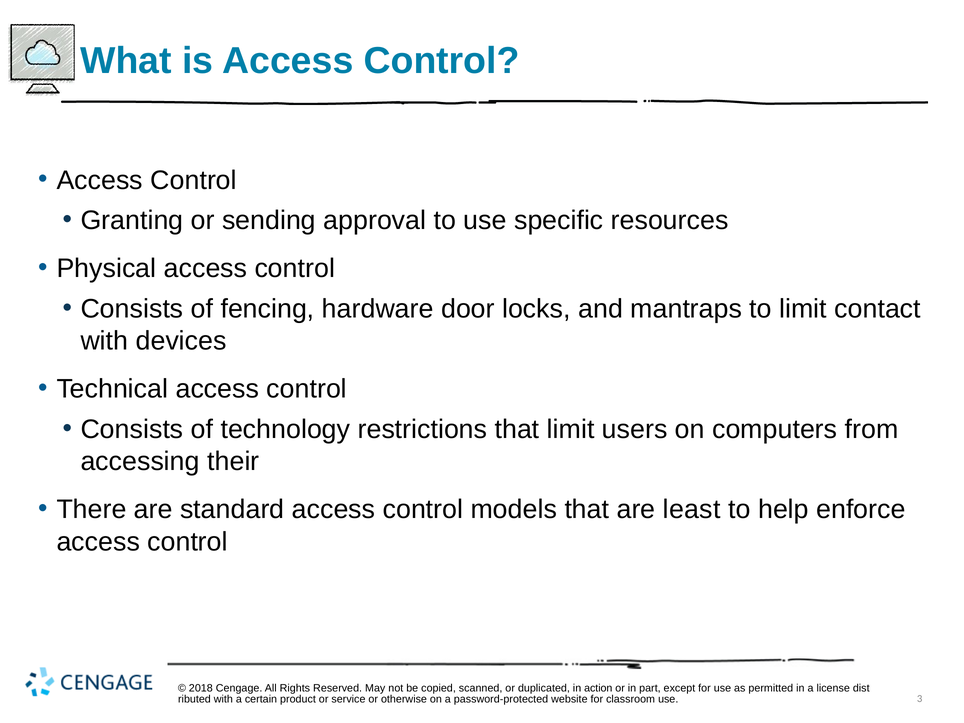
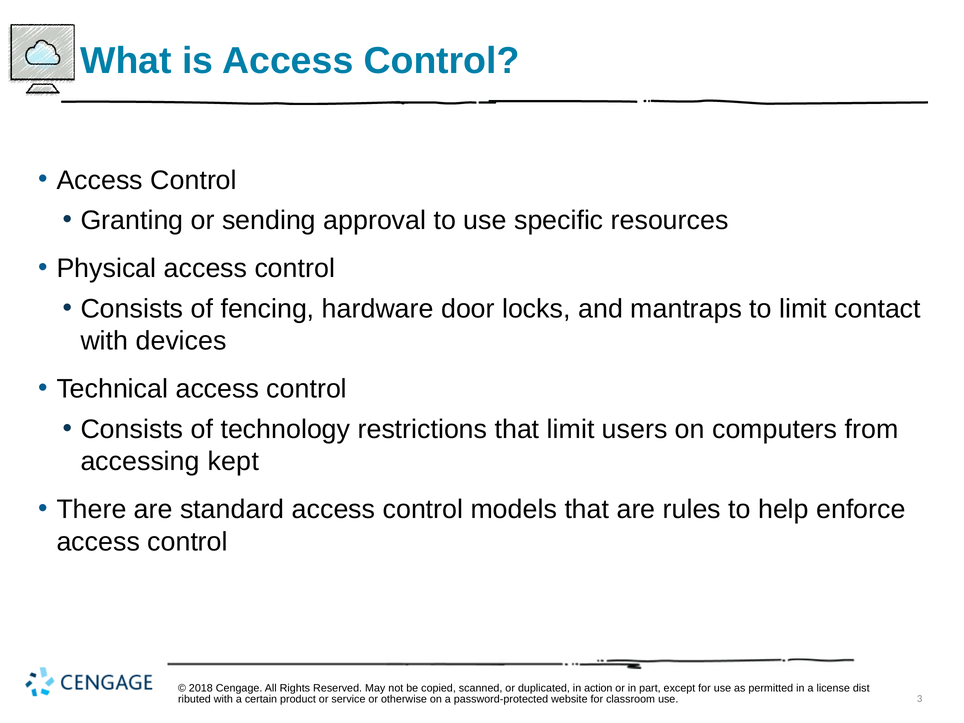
their: their -> kept (233, 461)
least: least -> rules (692, 510)
